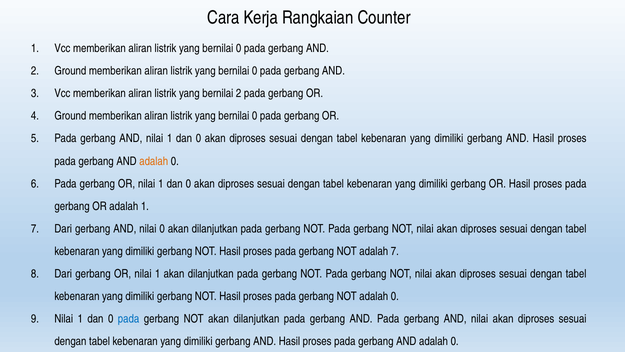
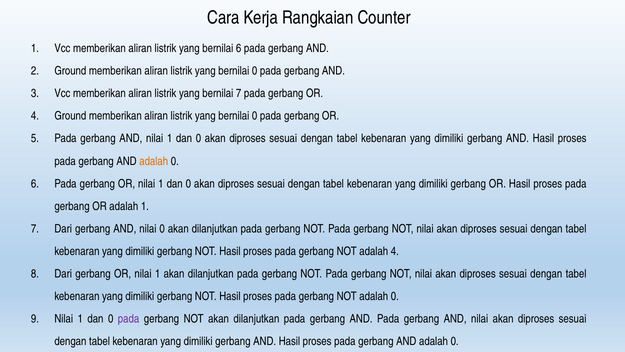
0: 0 -> 6 (239, 48)
bernilai 2: 2 -> 7 (239, 93)
adalah 7: 7 -> 4 (395, 251)
pada colour: blue -> purple (129, 318)
